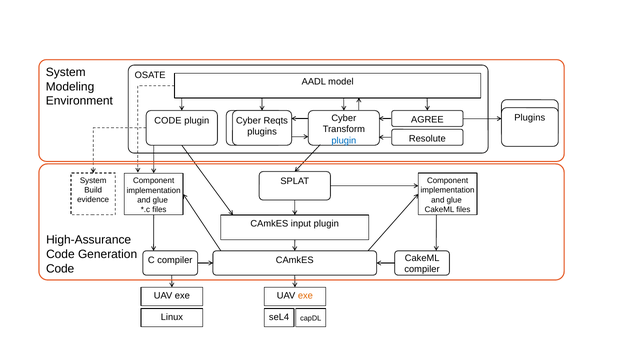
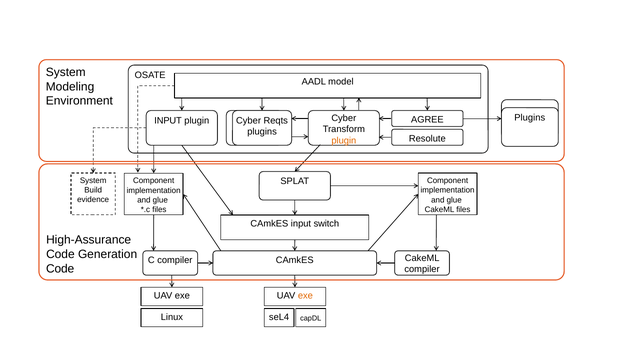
CODE: CODE -> INPUT (168, 120)
plugin colour: blue -> orange (344, 140)
input plugin: plugin -> switch (326, 223)
